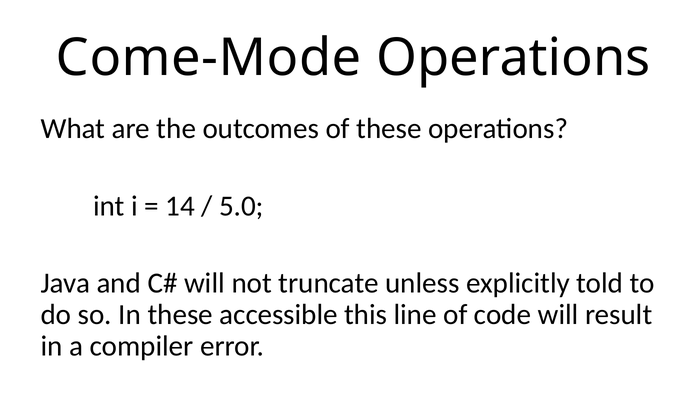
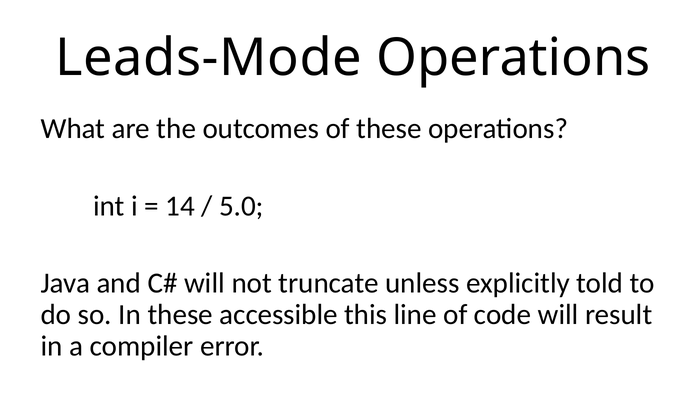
Come-Mode: Come-Mode -> Leads-Mode (209, 58)
